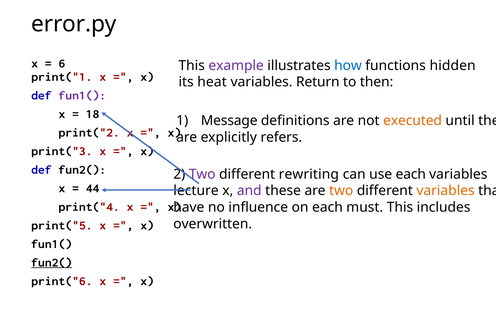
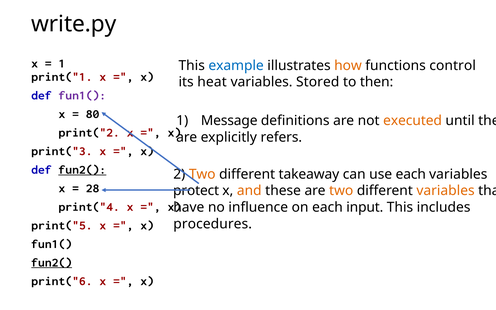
error.py: error.py -> write.py (74, 24)
6: 6 -> 1 (62, 63)
example colour: purple -> blue (236, 66)
how colour: blue -> orange (348, 66)
hidden: hidden -> control (453, 66)
Return: Return -> Stored (318, 82)
18: 18 -> 80 (93, 114)
fun2( underline: none -> present (82, 170)
Two colour: purple -> orange (202, 174)
rewriting: rewriting -> takeaway (309, 174)
44: 44 -> 28 (93, 188)
lecture: lecture -> protect (196, 191)
and colour: purple -> orange (249, 191)
must: must -> input (365, 207)
overwritten: overwritten -> procedures (213, 224)
